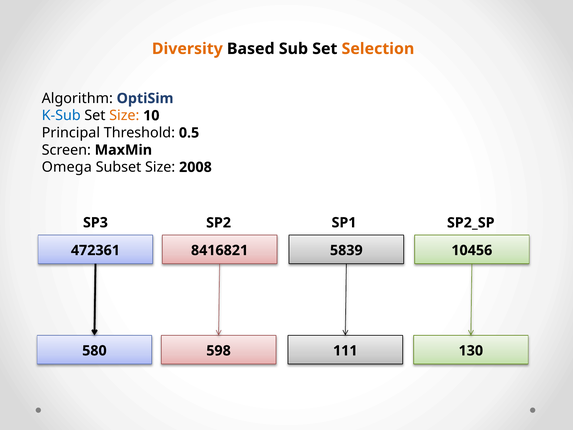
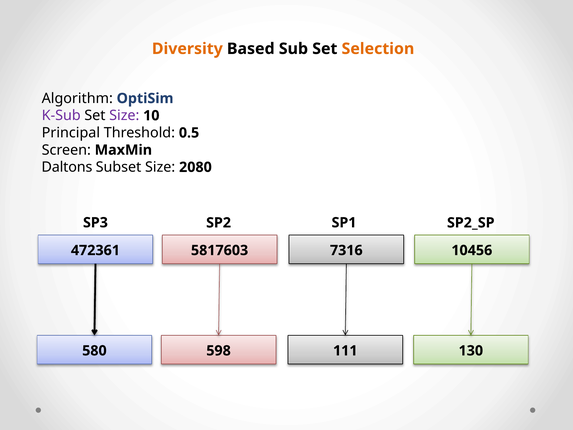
K-Sub colour: blue -> purple (61, 116)
Size colour: orange -> purple (124, 116)
Omega: Omega -> Daltons (67, 167)
2008: 2008 -> 2080 (195, 167)
8416821: 8416821 -> 5817603 (220, 250)
5839: 5839 -> 7316 (346, 250)
